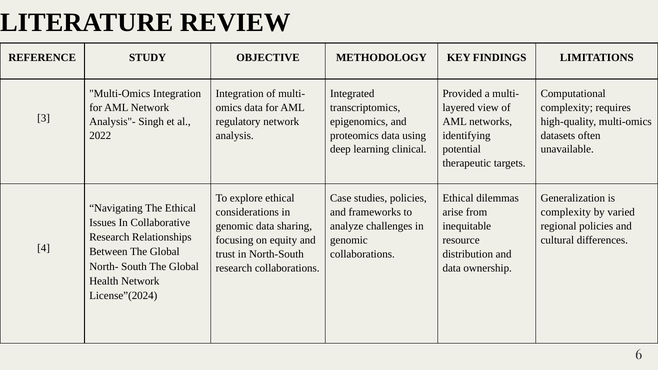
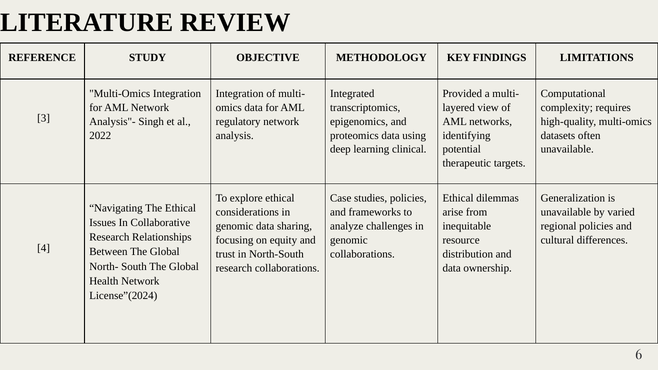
complexity: complexity -> unavailable (566, 212)
